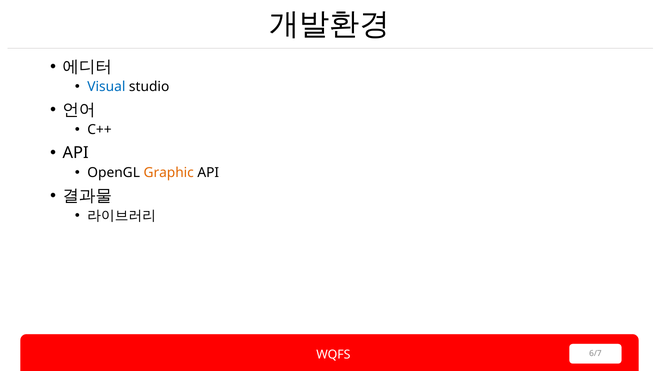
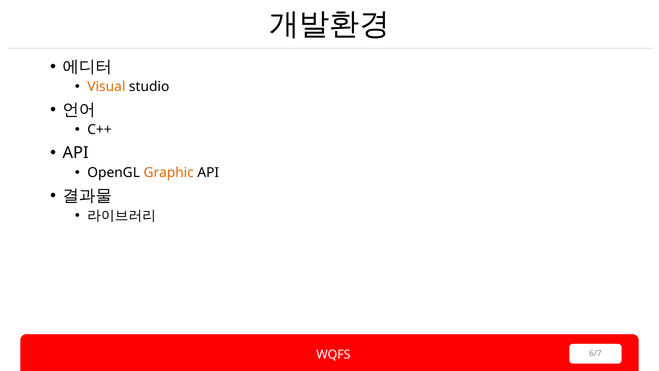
Visual colour: blue -> orange (106, 87)
